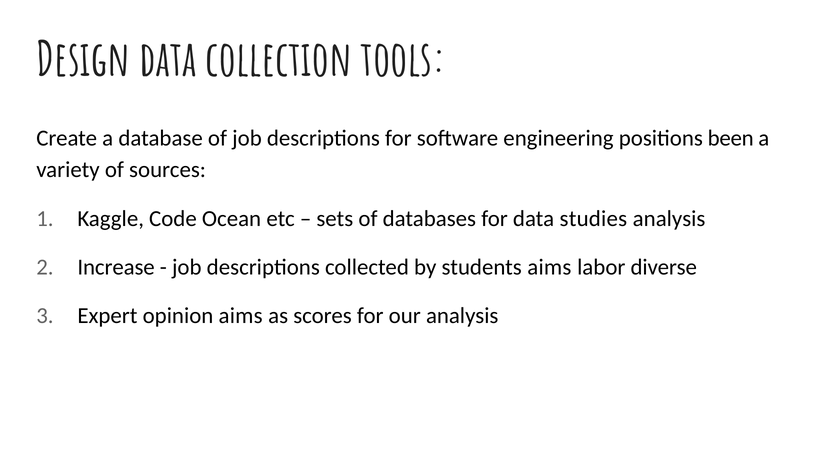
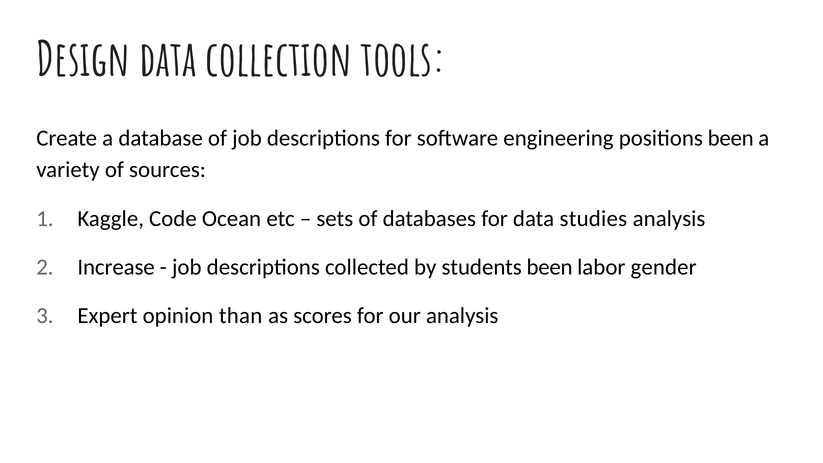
students aims: aims -> been (550, 267)
diverse: diverse -> gender (664, 267)
opinion aims: aims -> than (241, 316)
